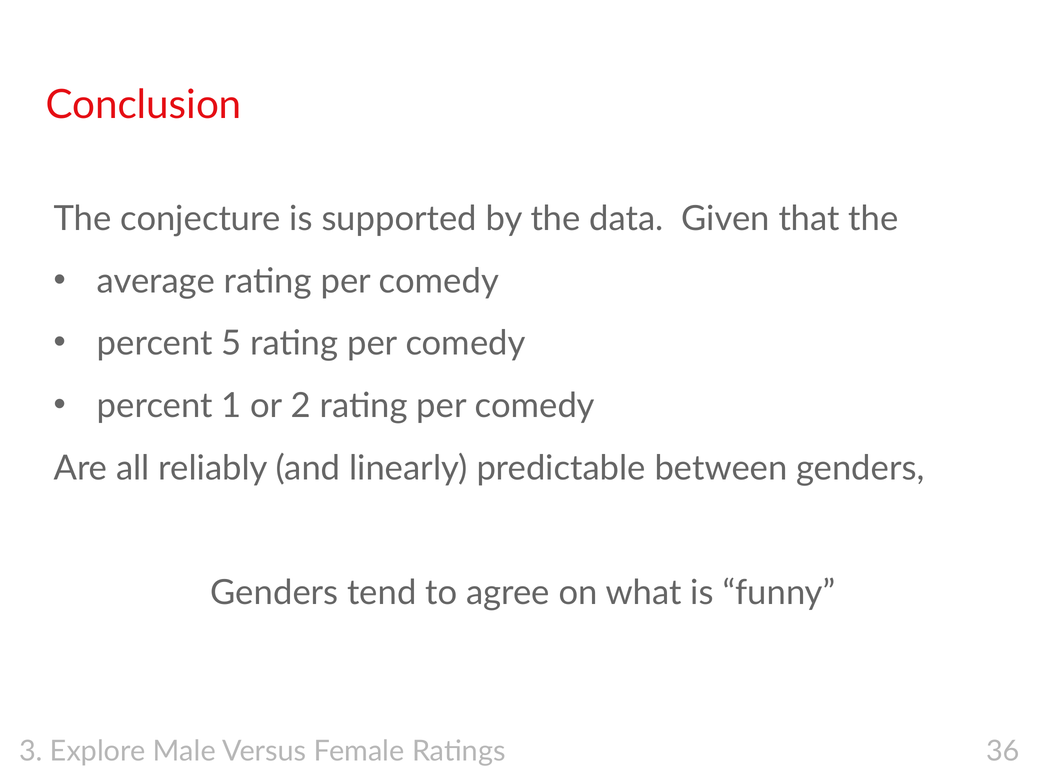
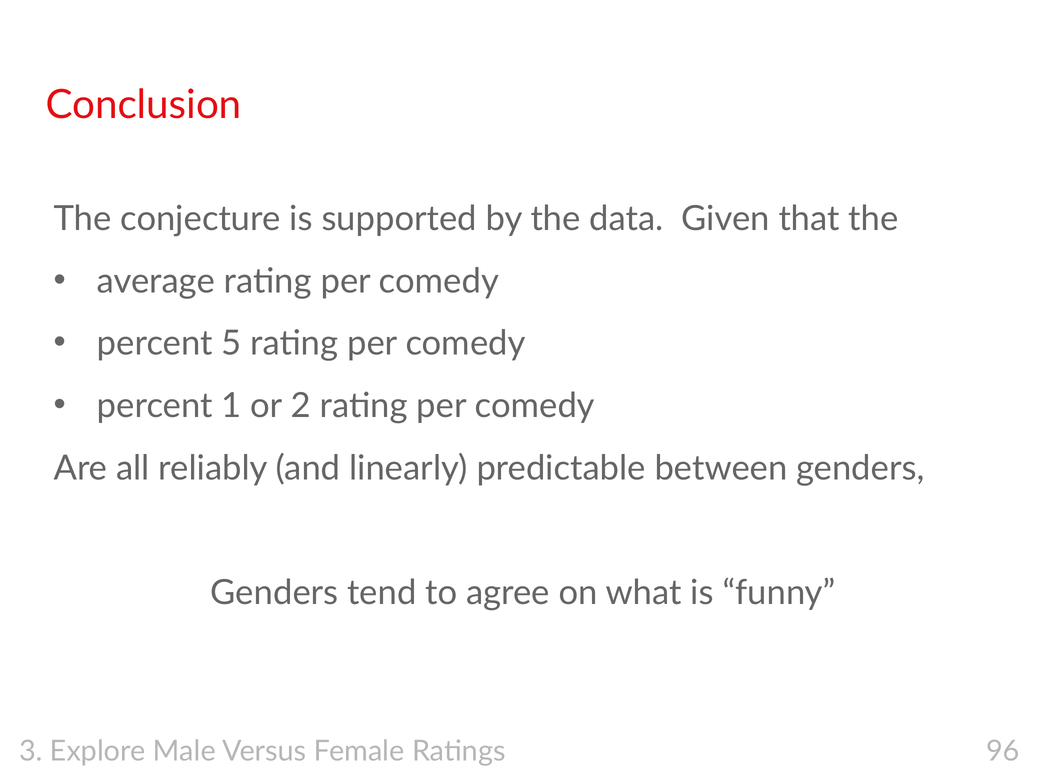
36: 36 -> 96 (1003, 751)
